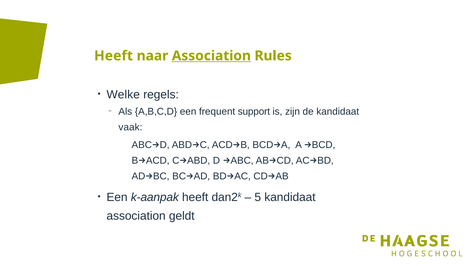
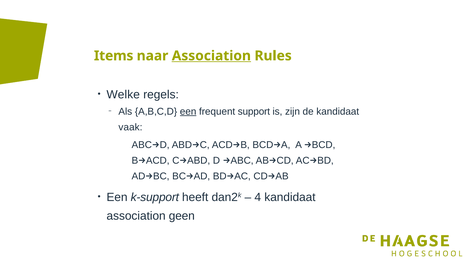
Heeft: Heeft -> Items (114, 56)
een underline: none -> present (188, 111)
k-aanpak: k-aanpak -> k-support (155, 197)
5: 5 -> 4 (258, 197)
geldt: geldt -> geen (182, 216)
